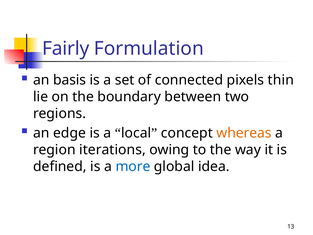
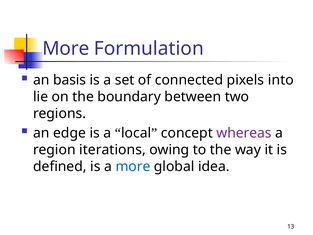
Fairly: Fairly -> More (66, 49)
thin: thin -> into (281, 80)
whereas colour: orange -> purple (244, 133)
